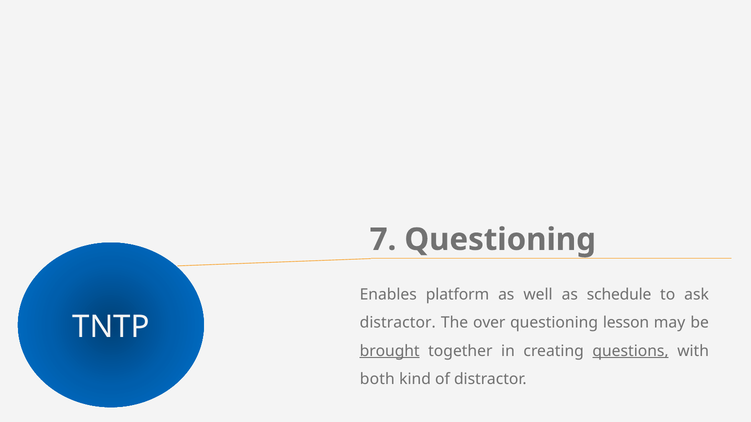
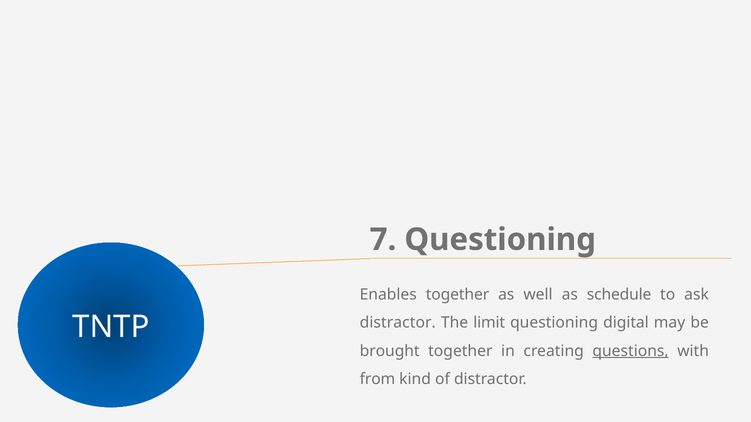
Enables platform: platform -> together (458, 295)
over: over -> limit (489, 323)
lesson: lesson -> digital (626, 323)
brought underline: present -> none (390, 351)
both: both -> from (377, 379)
